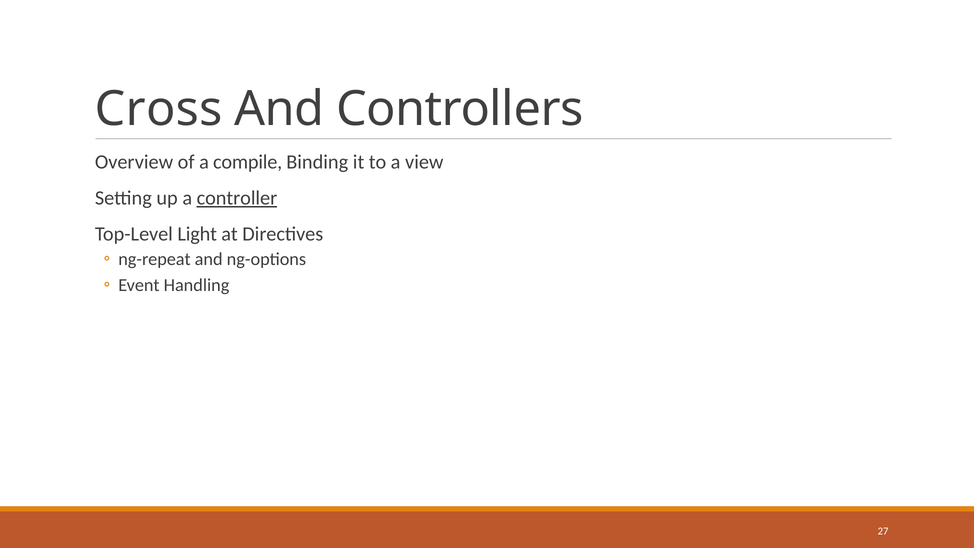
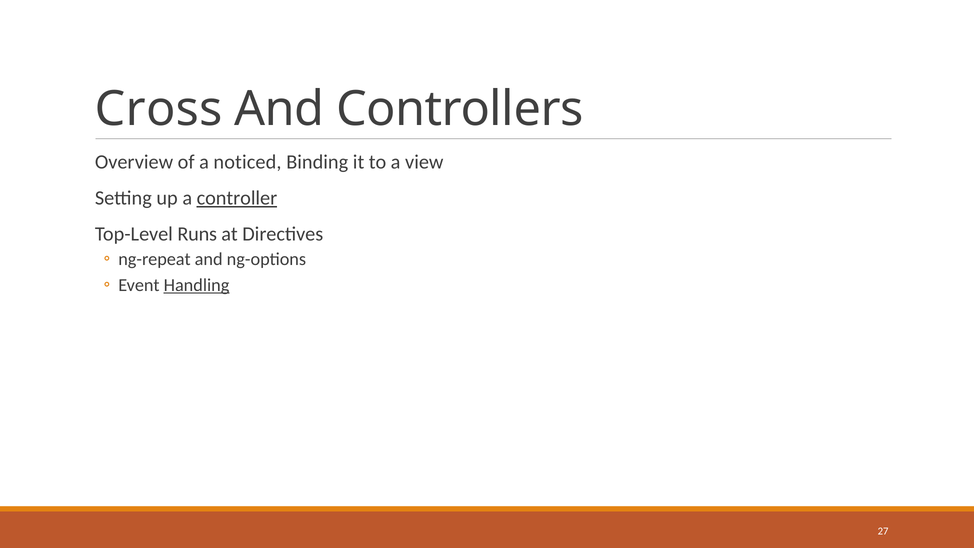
compile: compile -> noticed (248, 162)
Light: Light -> Runs (197, 234)
Handling underline: none -> present (197, 285)
